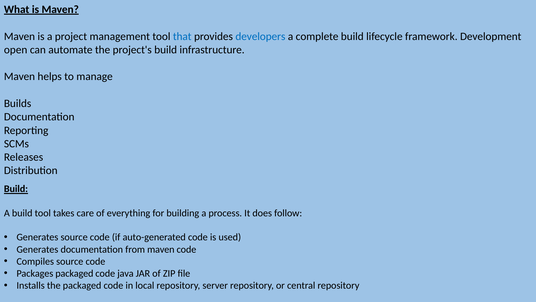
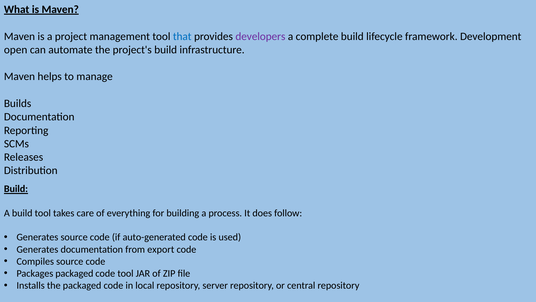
developers colour: blue -> purple (260, 36)
from maven: maven -> export (161, 249)
code java: java -> tool (125, 273)
